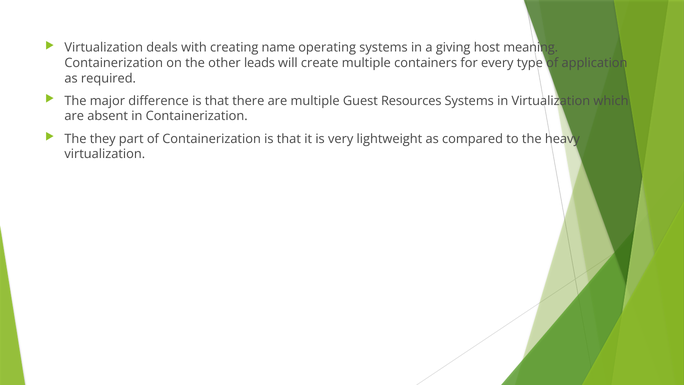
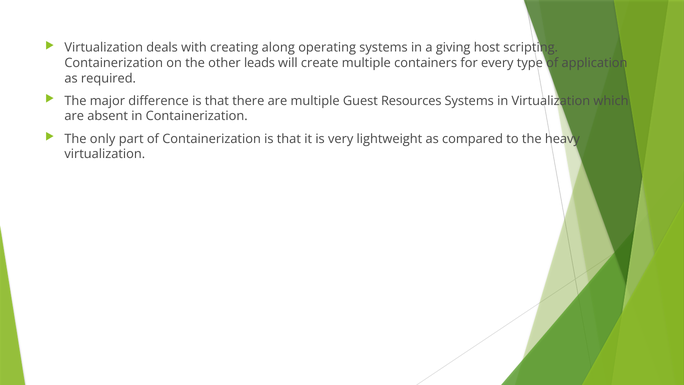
name: name -> along (278, 47)
meaning: meaning -> scripting (531, 47)
they: they -> only (103, 139)
